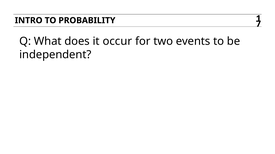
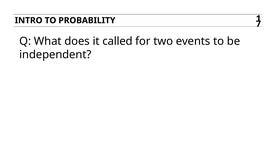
occur: occur -> called (117, 41)
